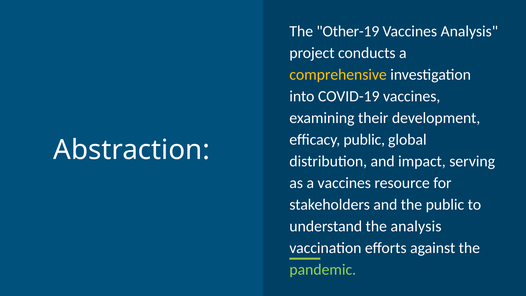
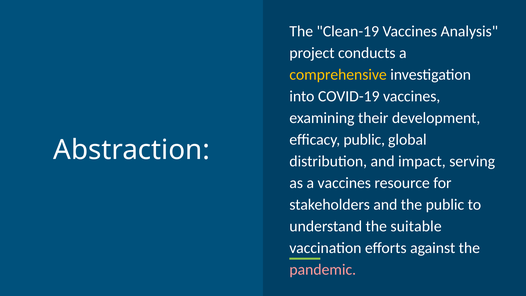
Other-19: Other-19 -> Clean-19 (348, 31)
the analysis: analysis -> suitable (416, 226)
pandemic colour: light green -> pink (323, 270)
